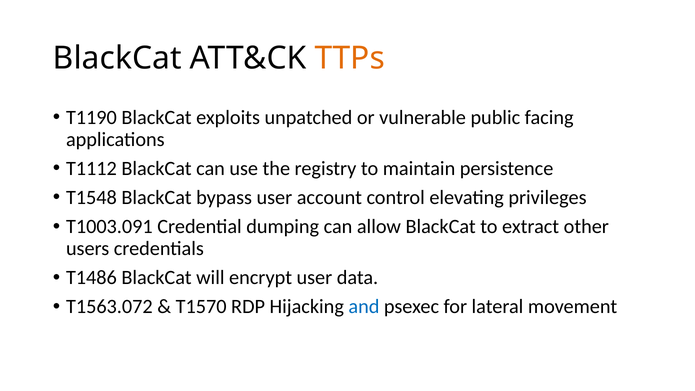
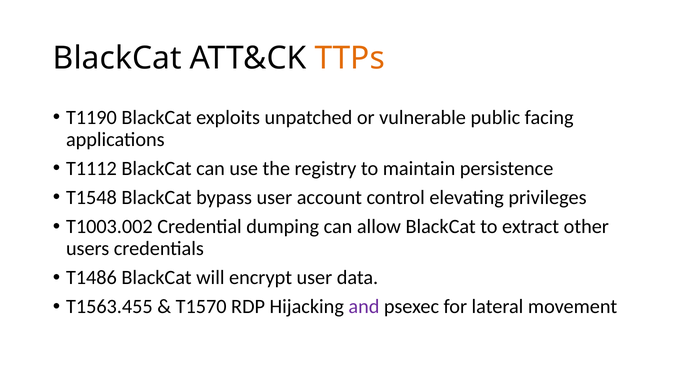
T1003.091: T1003.091 -> T1003.002 (109, 227)
T1563.072: T1563.072 -> T1563.455 (109, 307)
and colour: blue -> purple (364, 307)
